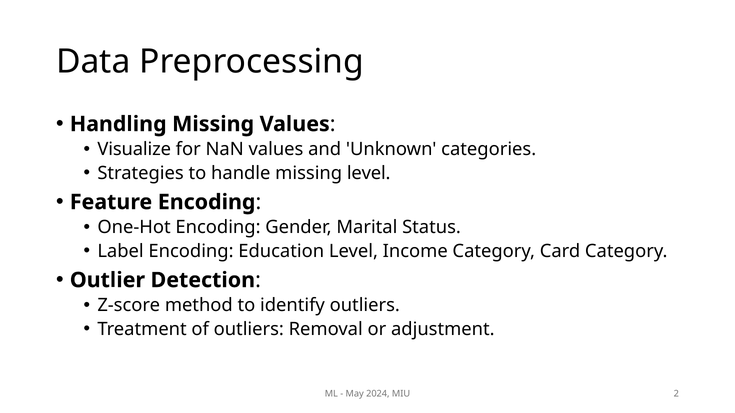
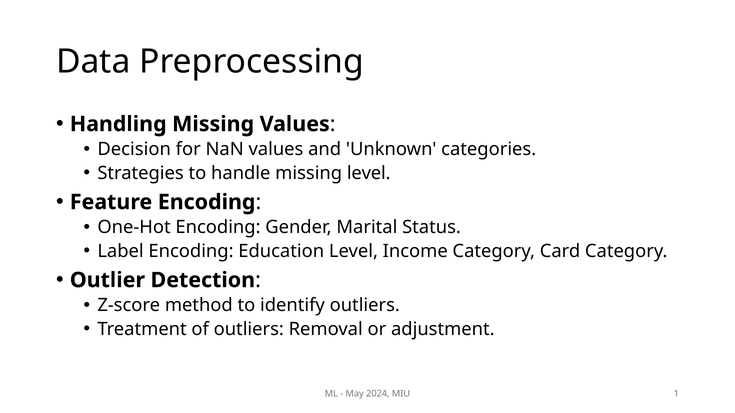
Visualize: Visualize -> Decision (134, 150)
2: 2 -> 1 (676, 394)
